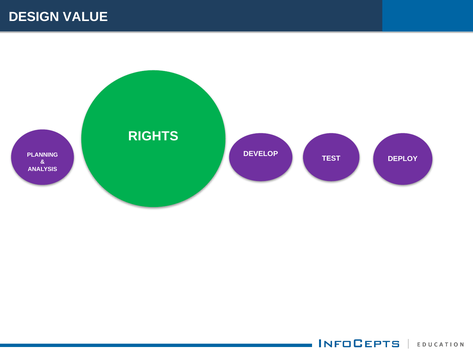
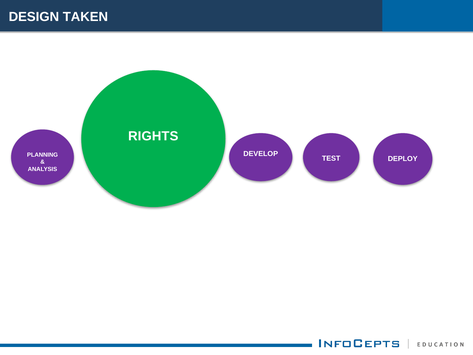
VALUE: VALUE -> TAKEN (85, 17)
